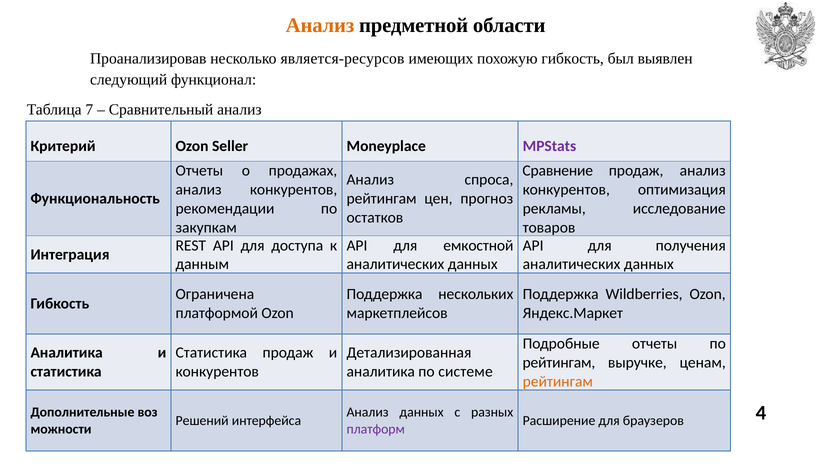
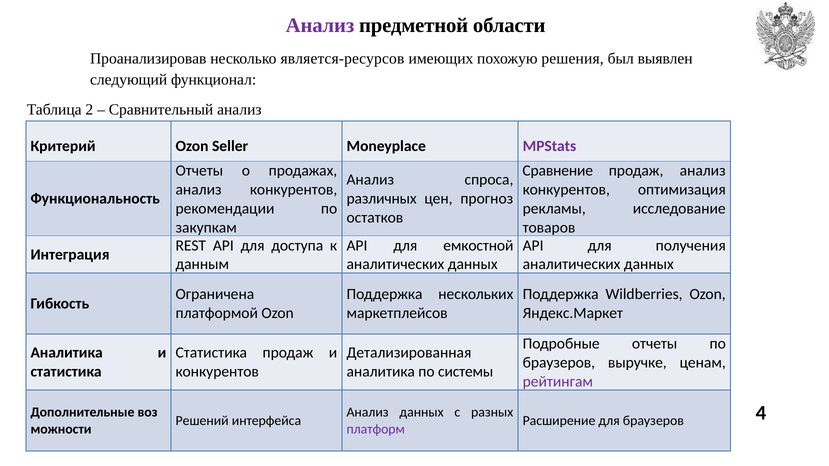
Анализ colour: orange -> purple (320, 25)
похожую гибкость: гибкость -> решения (573, 58)
7: 7 -> 2 (89, 110)
рейтингам: рейтингам -> различных (382, 199)
рейтингам: рейтингам -> браузеров (559, 363)
системе: системе -> системы (466, 372)
рейтингам colour: orange -> purple (558, 382)
